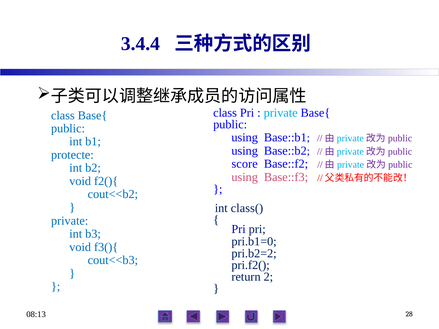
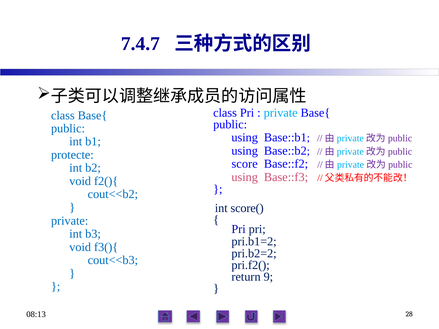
3.4.4: 3.4.4 -> 7.4.7 (140, 44)
class(: class( -> score( (247, 208)
pri.b1=0: pri.b1=0 -> pri.b1=2 (254, 242)
2: 2 -> 9 (268, 277)
